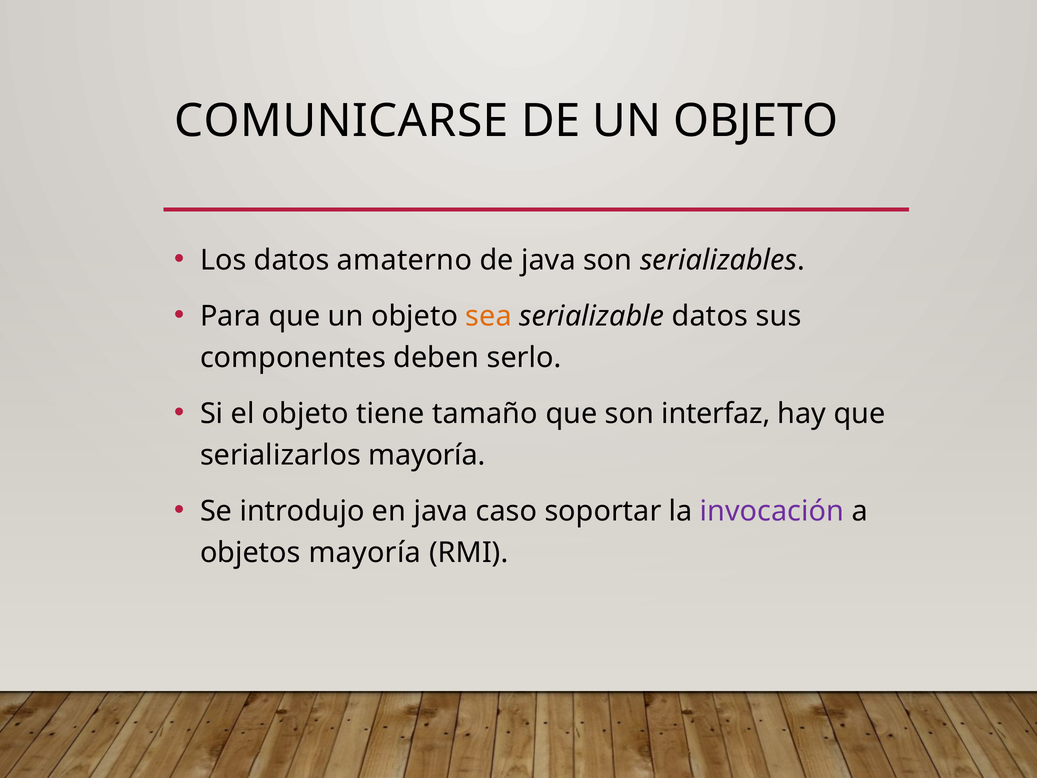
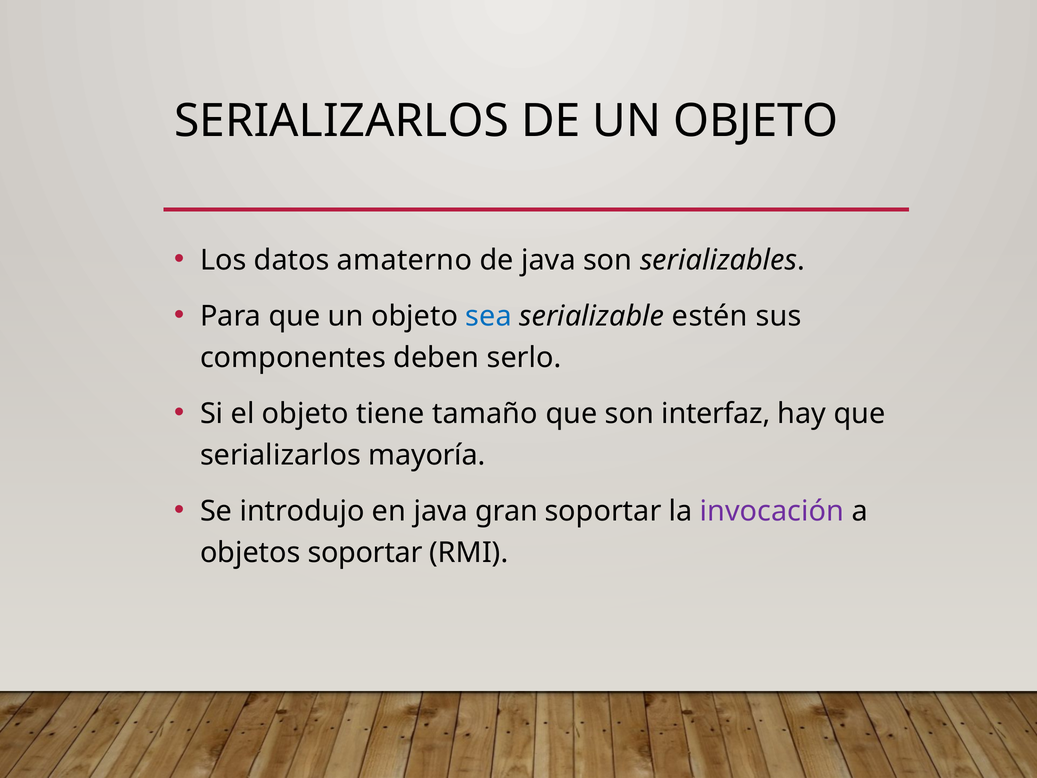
COMUNICARSE: COMUNICARSE -> SERIALIZARLOS (342, 121)
sea colour: orange -> blue (489, 316)
serializable datos: datos -> estén (710, 316)
caso: caso -> gran (506, 511)
objetos mayoría: mayoría -> soportar (365, 552)
